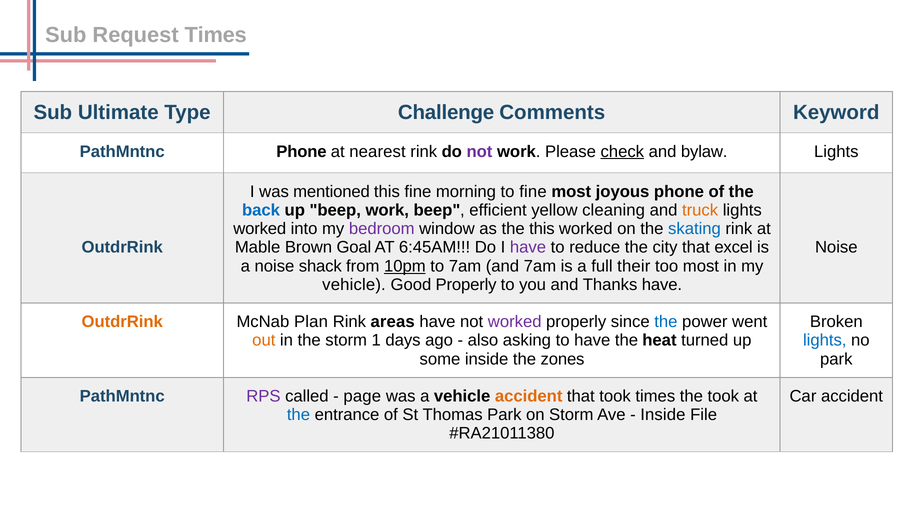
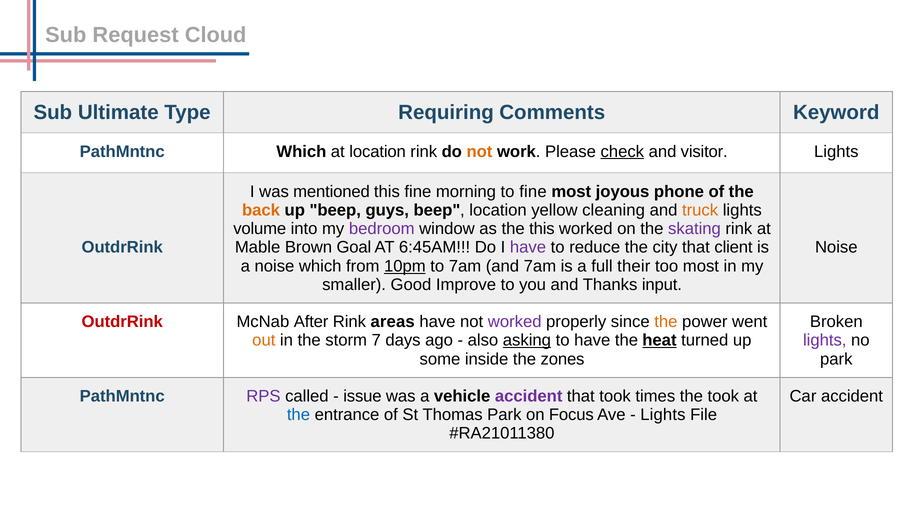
Request Times: Times -> Cloud (216, 35)
Challenge: Challenge -> Requiring (446, 112)
PathMntnc Phone: Phone -> Which (301, 151)
at nearest: nearest -> location (378, 151)
not colour: purple -> orange (479, 151)
bylaw: bylaw -> visitor (704, 151)
back colour: blue -> orange (261, 210)
beep work: work -> guys (387, 210)
beep efficient: efficient -> location (498, 210)
worked: worked -> volume (260, 229)
skating colour: blue -> purple (694, 229)
excel: excel -> client (734, 247)
noise shack: shack -> which (320, 266)
vehicle: vehicle -> smaller (354, 285)
Good Properly: Properly -> Improve (466, 285)
Thanks have: have -> input (662, 285)
OutdrRink colour: orange -> red (122, 322)
Plan: Plan -> After (311, 322)
the colour: blue -> orange (666, 322)
1: 1 -> 7 (376, 340)
asking underline: none -> present (527, 340)
heat underline: none -> present (659, 340)
lights colour: blue -> purple (825, 340)
page: page -> issue (362, 396)
accident colour: orange -> purple (529, 396)
on Storm: Storm -> Focus (571, 415)
Inside: Inside -> Lights (663, 415)
